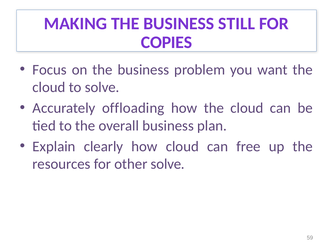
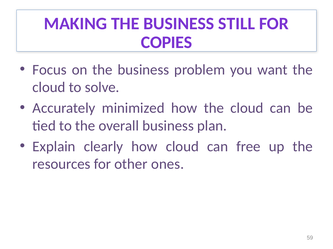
offloading: offloading -> minimized (133, 108)
other solve: solve -> ones (168, 165)
